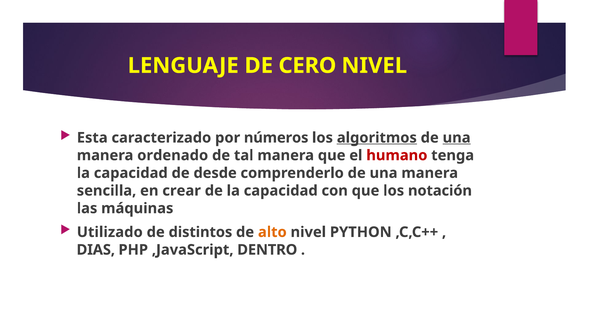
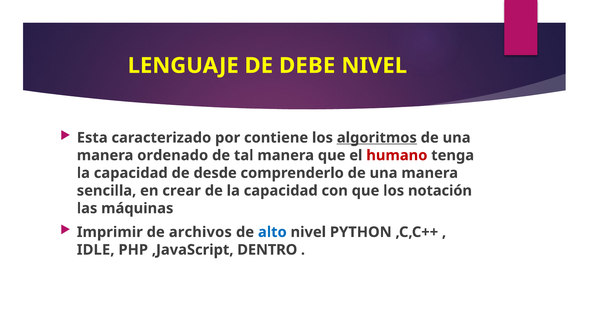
CERO: CERO -> DEBE (307, 66)
números: números -> contiene (276, 138)
una underline: present -> none (457, 138)
Utilizado: Utilizado -> Imprimir (110, 232)
distintos: distintos -> archivos (200, 232)
alto colour: orange -> blue (272, 232)
DIAS: DIAS -> IDLE (96, 250)
